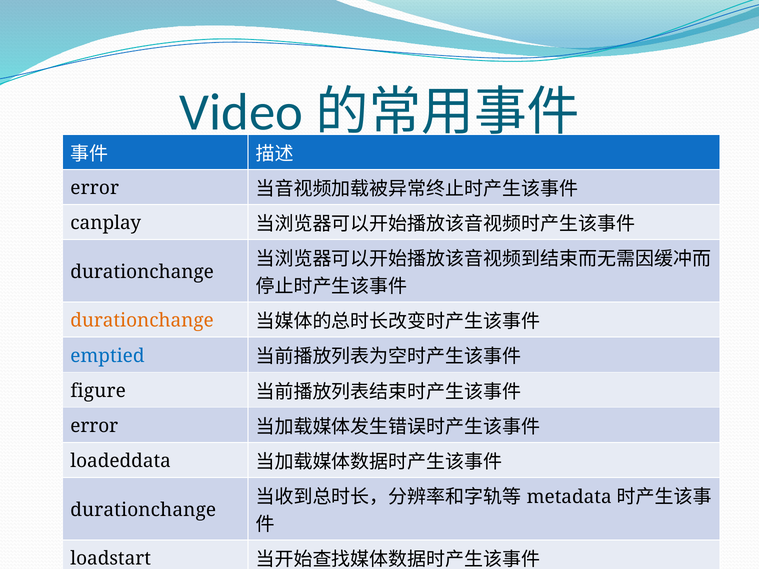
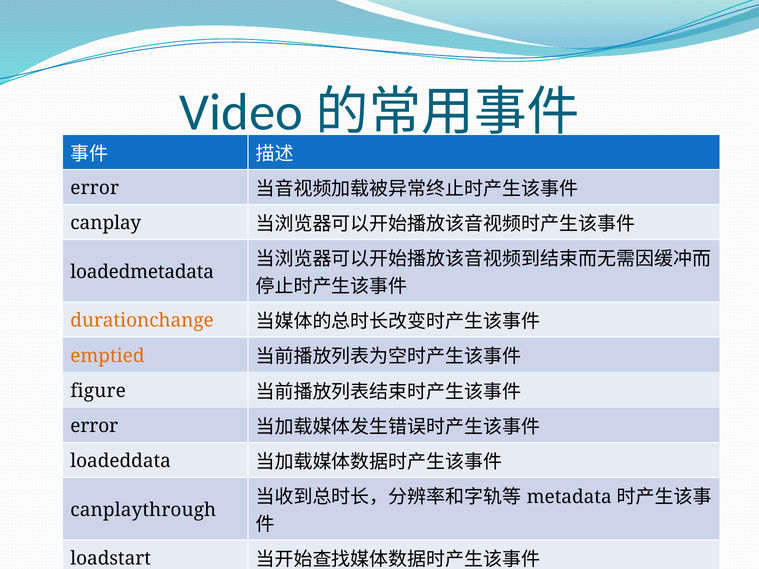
durationchange: durationchange -> loadedmetadata (142, 272)
emptied colour: blue -> orange (107, 356)
durationchange: durationchange -> canplaythrough (143, 510)
